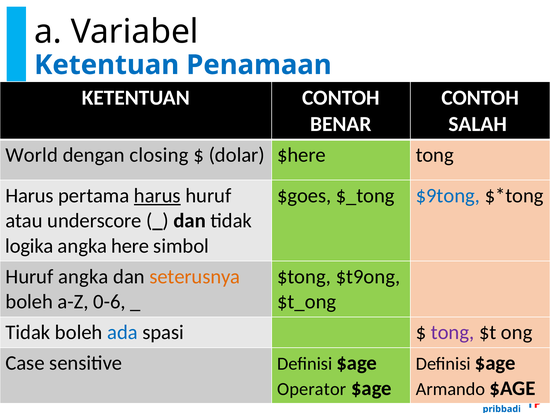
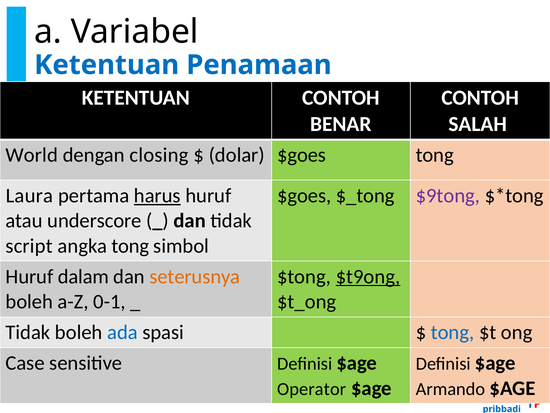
dolar $here: $here -> $goes (302, 155)
Harus: Harus -> Laura (29, 195)
$9tong colour: blue -> purple (448, 195)
logika: logika -> script (29, 246)
angka here: here -> tong (130, 246)
Huruf angka: angka -> dalam (83, 276)
$t9ong underline: none -> present (368, 276)
0-6: 0-6 -> 0-1 (109, 301)
tong colour: purple -> blue (453, 332)
